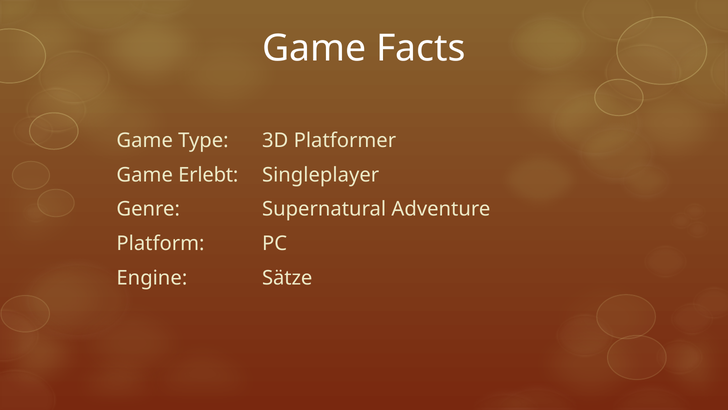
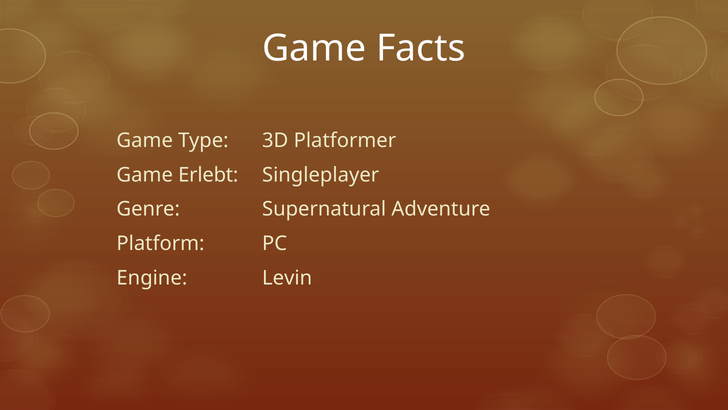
Sätze: Sätze -> Levin (287, 278)
